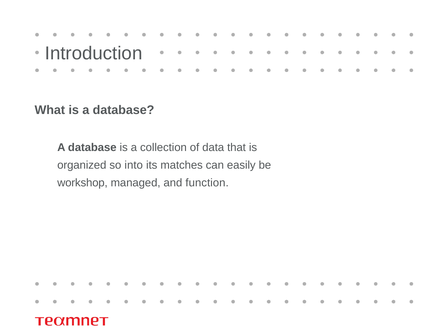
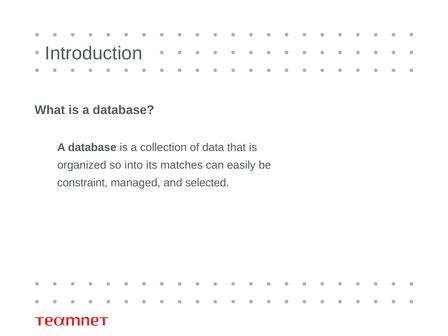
workshop: workshop -> constraint (82, 183)
function: function -> selected (207, 183)
